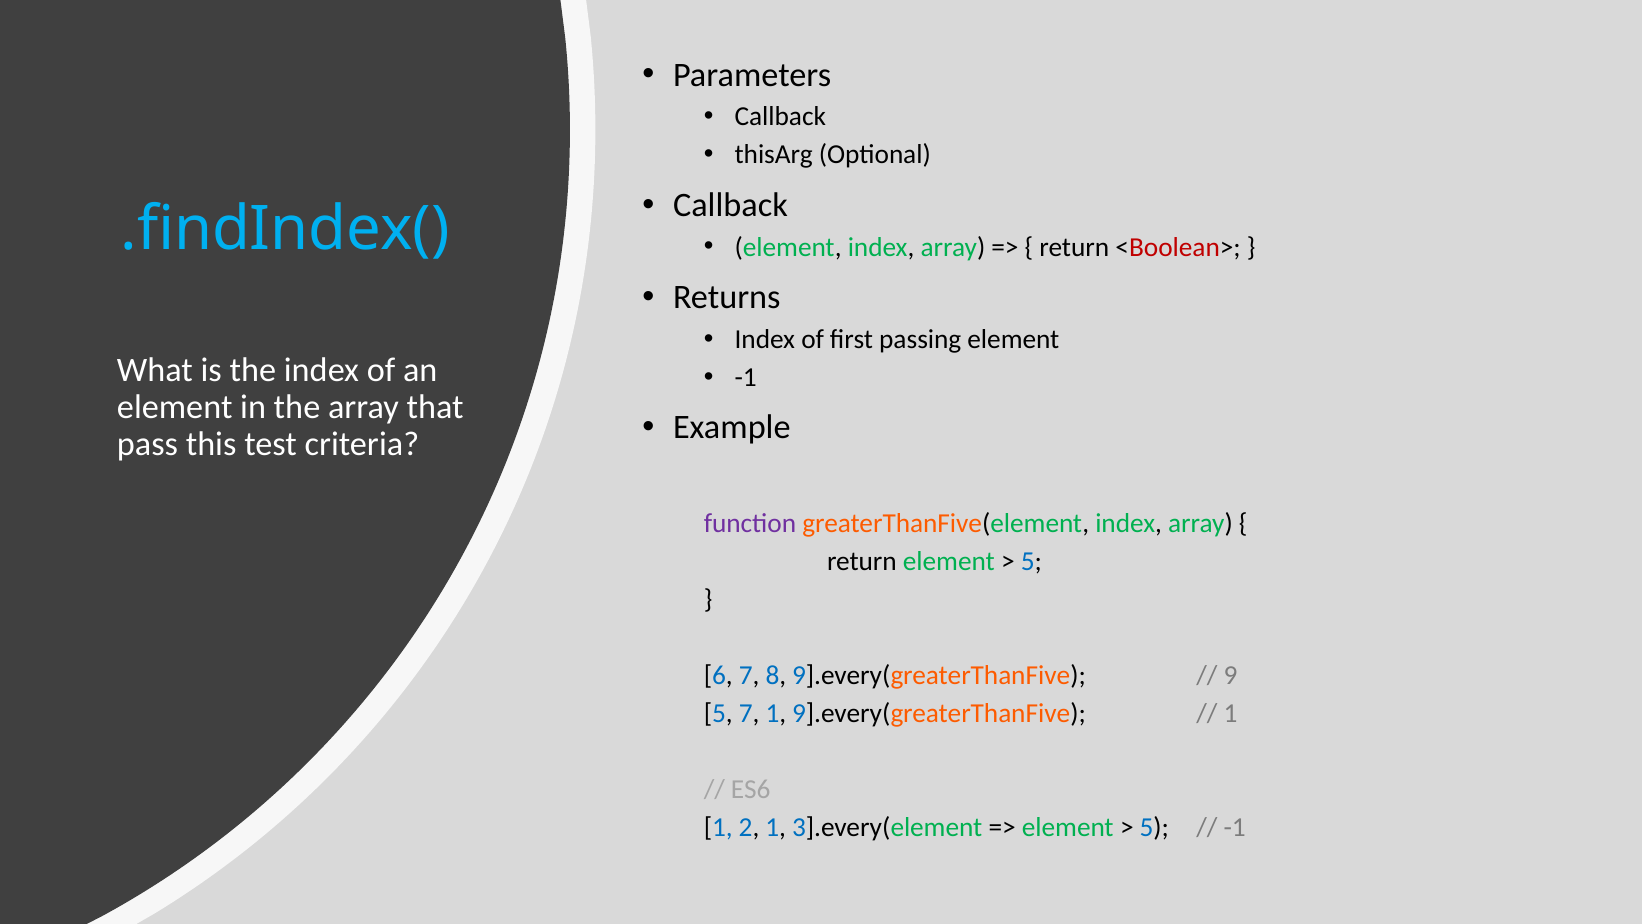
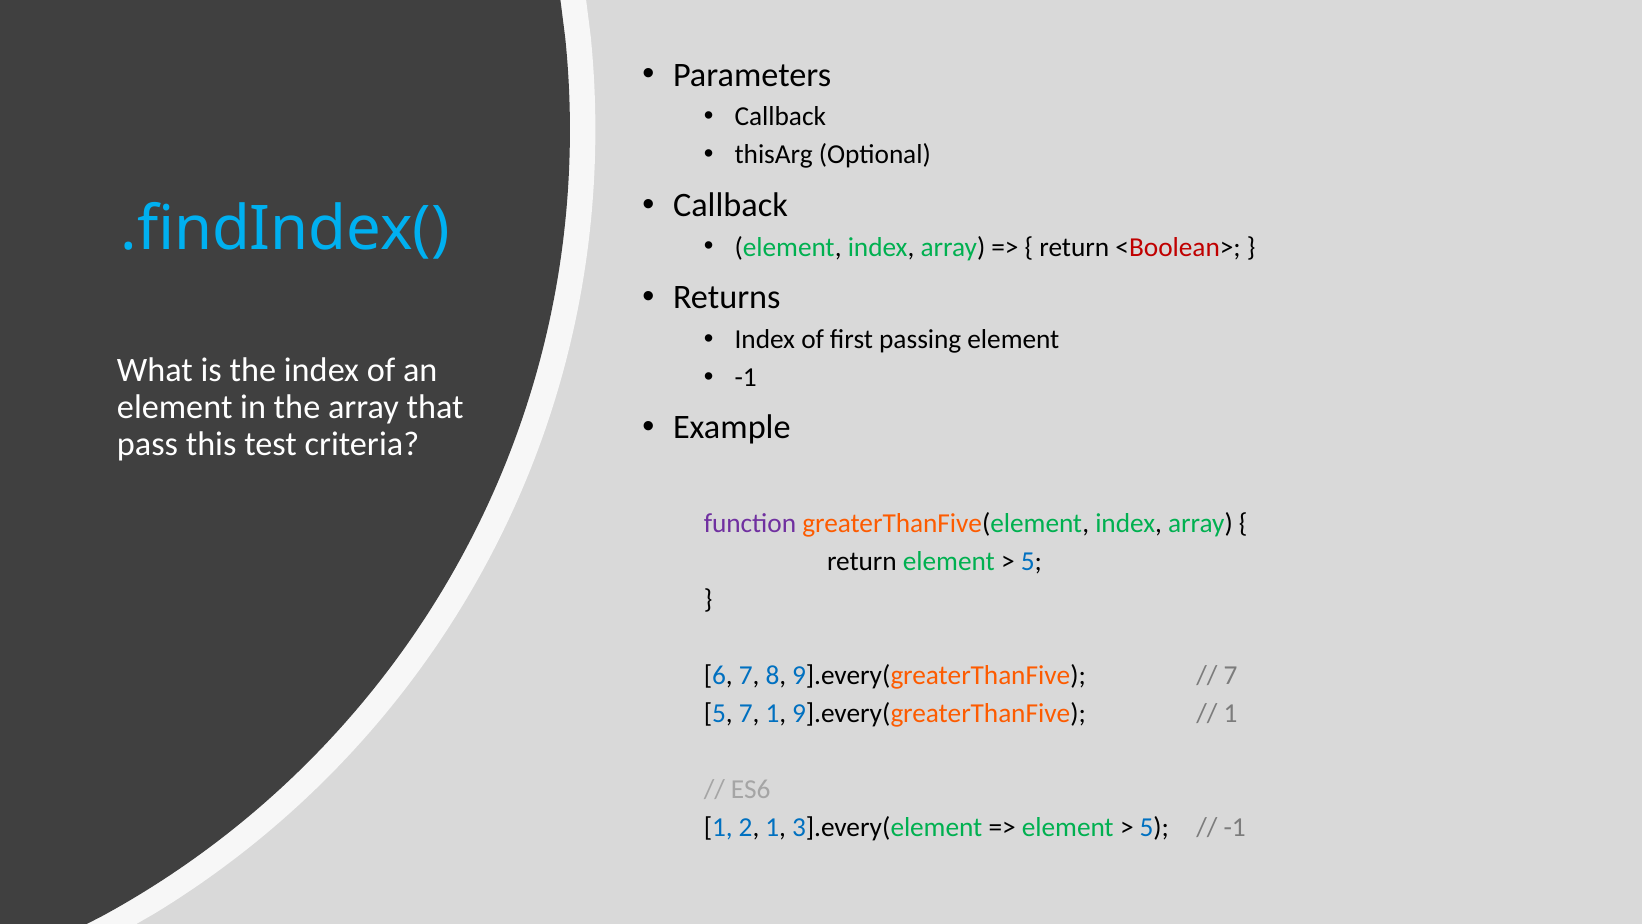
9: 9 -> 7 (1230, 675)
